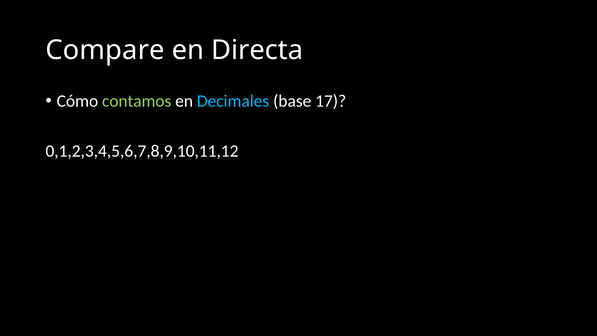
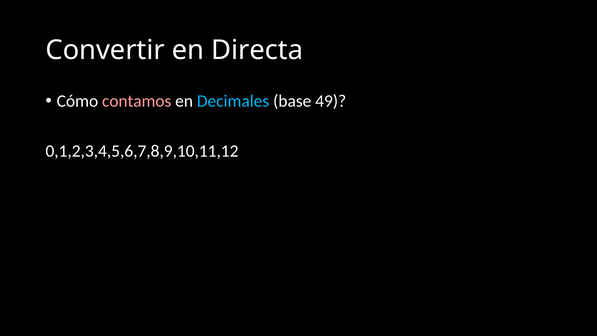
Compare: Compare -> Convertir (105, 50)
contamos colour: light green -> pink (137, 101)
17: 17 -> 49 (331, 101)
